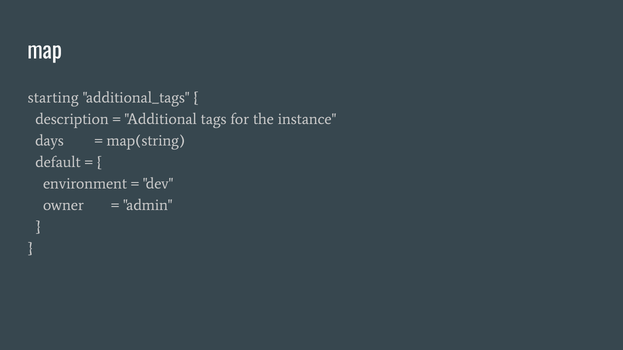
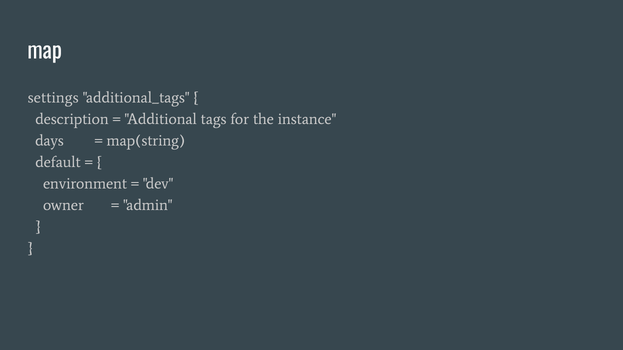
starting: starting -> settings (53, 98)
